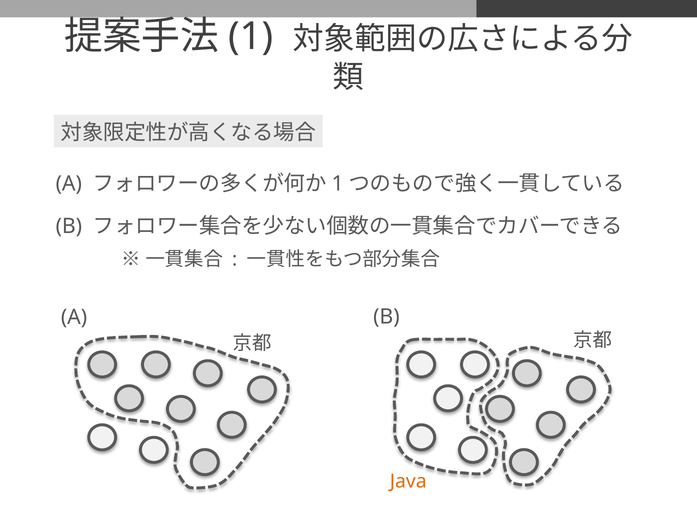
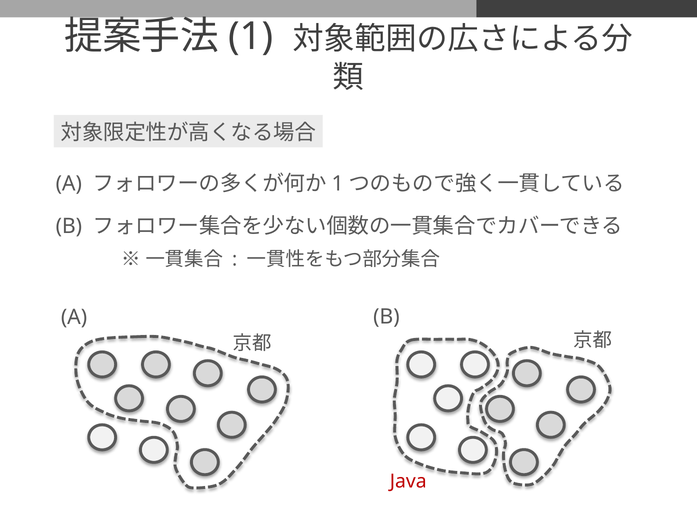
Java colour: orange -> red (408, 482)
